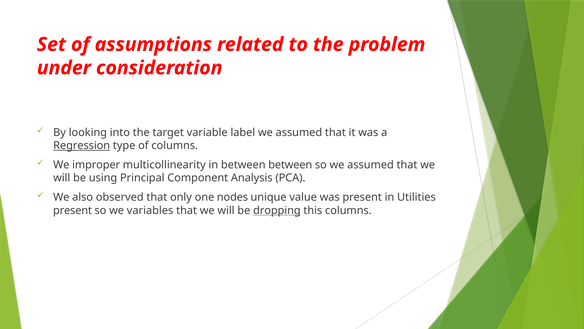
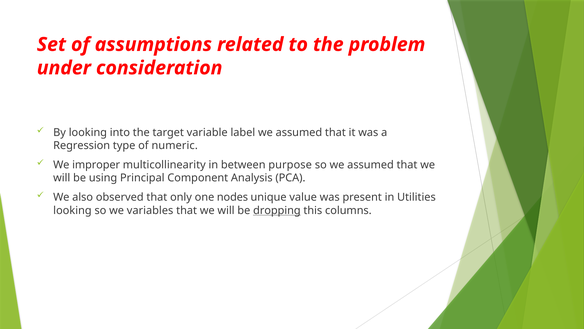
Regression underline: present -> none (82, 145)
of columns: columns -> numeric (175, 145)
between between: between -> purpose (290, 165)
present: present -> looking (72, 210)
